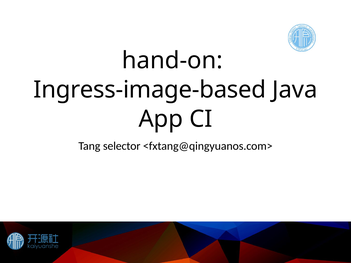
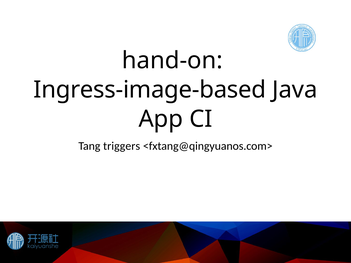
selector: selector -> triggers (122, 146)
